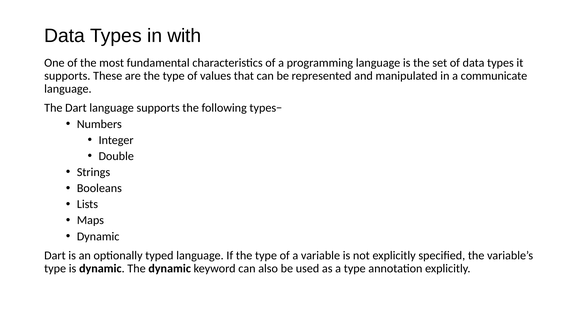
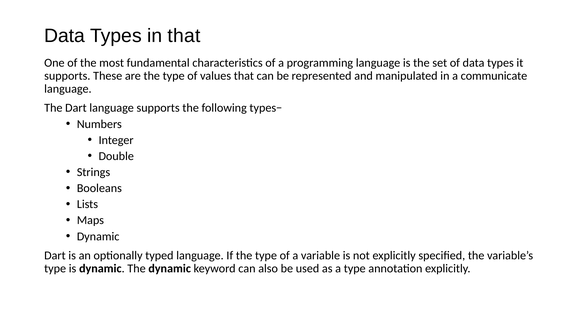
in with: with -> that (184, 36)
